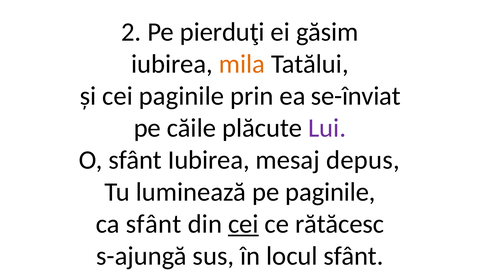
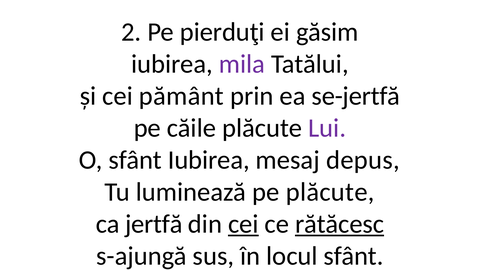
mila colour: orange -> purple (242, 64)
cei paginile: paginile -> pământ (181, 96)
se-înviat: se-înviat -> se-jertfă (356, 96)
pe paginile: paginile -> plăcute (330, 192)
ca sfânt: sfânt -> jertfă (154, 224)
rătăcesc underline: none -> present (340, 224)
